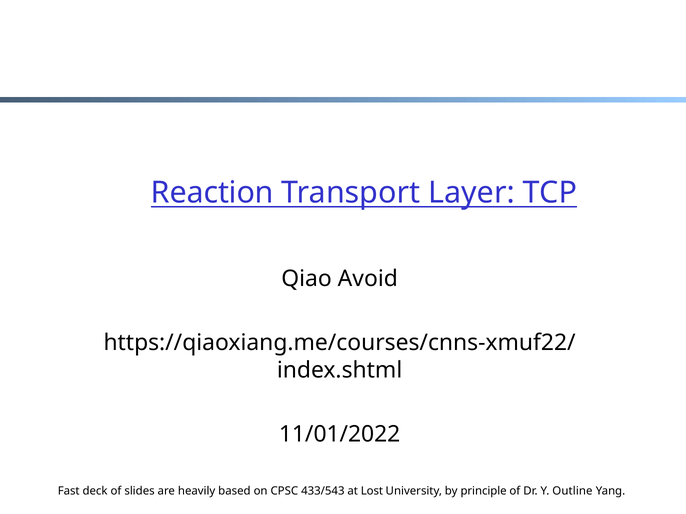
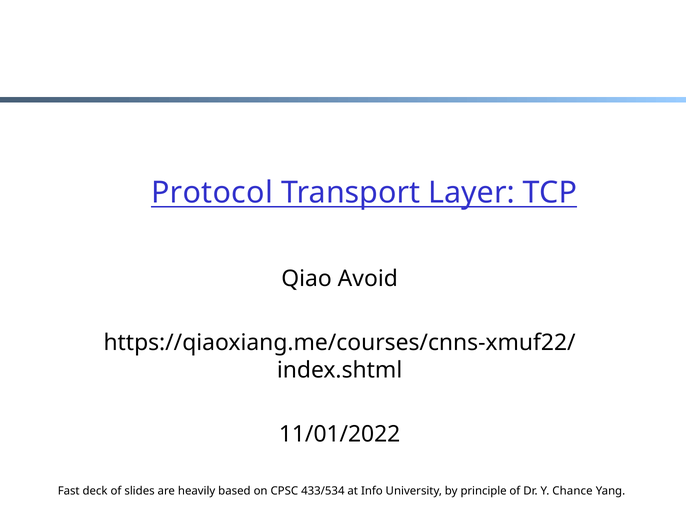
Reaction: Reaction -> Protocol (212, 193)
433/543: 433/543 -> 433/534 (323, 492)
Lost: Lost -> Info (372, 492)
Outline: Outline -> Chance (572, 492)
